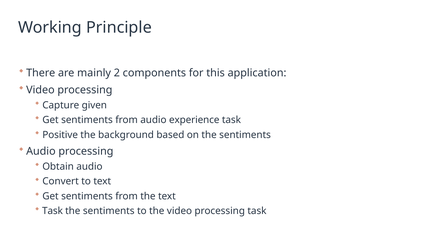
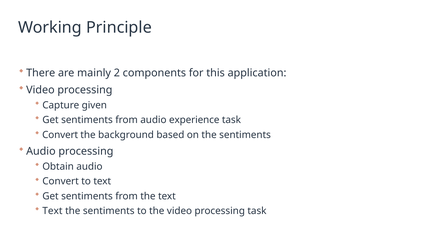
Positive: Positive -> Convert (60, 135)
Task: Task -> Text (52, 211)
